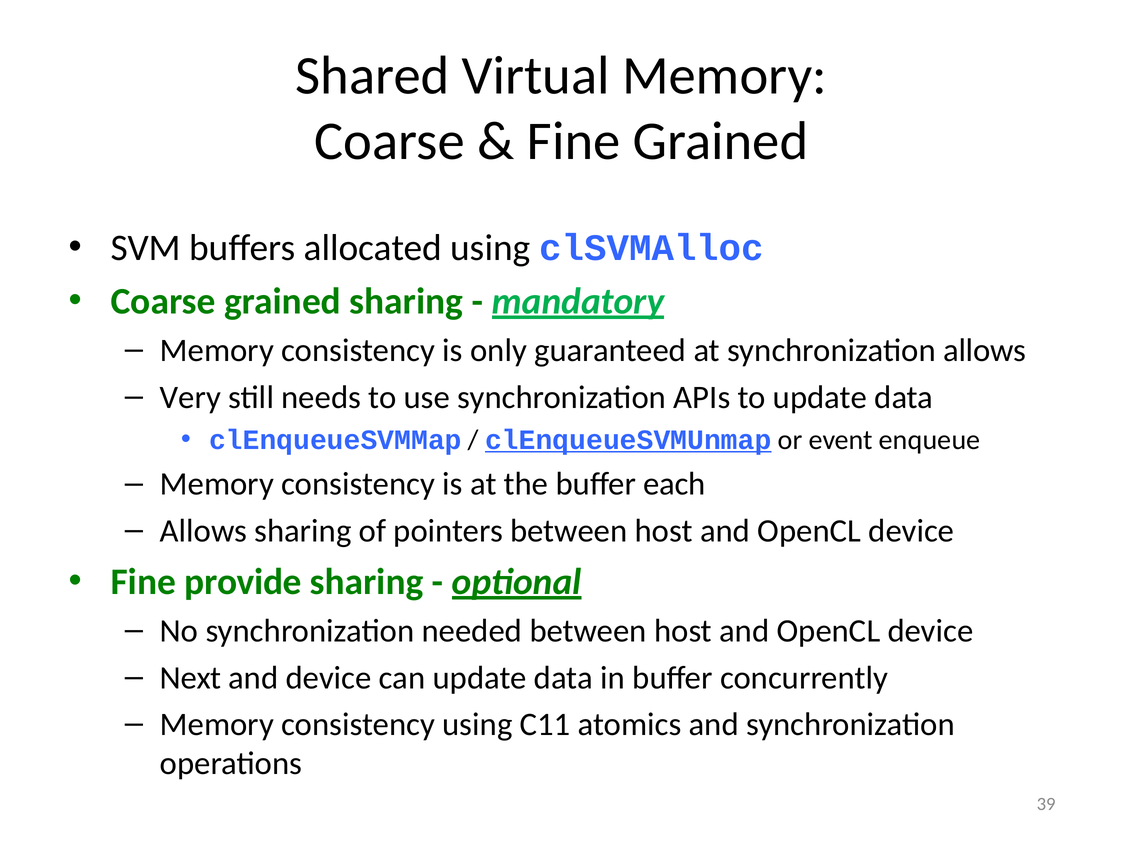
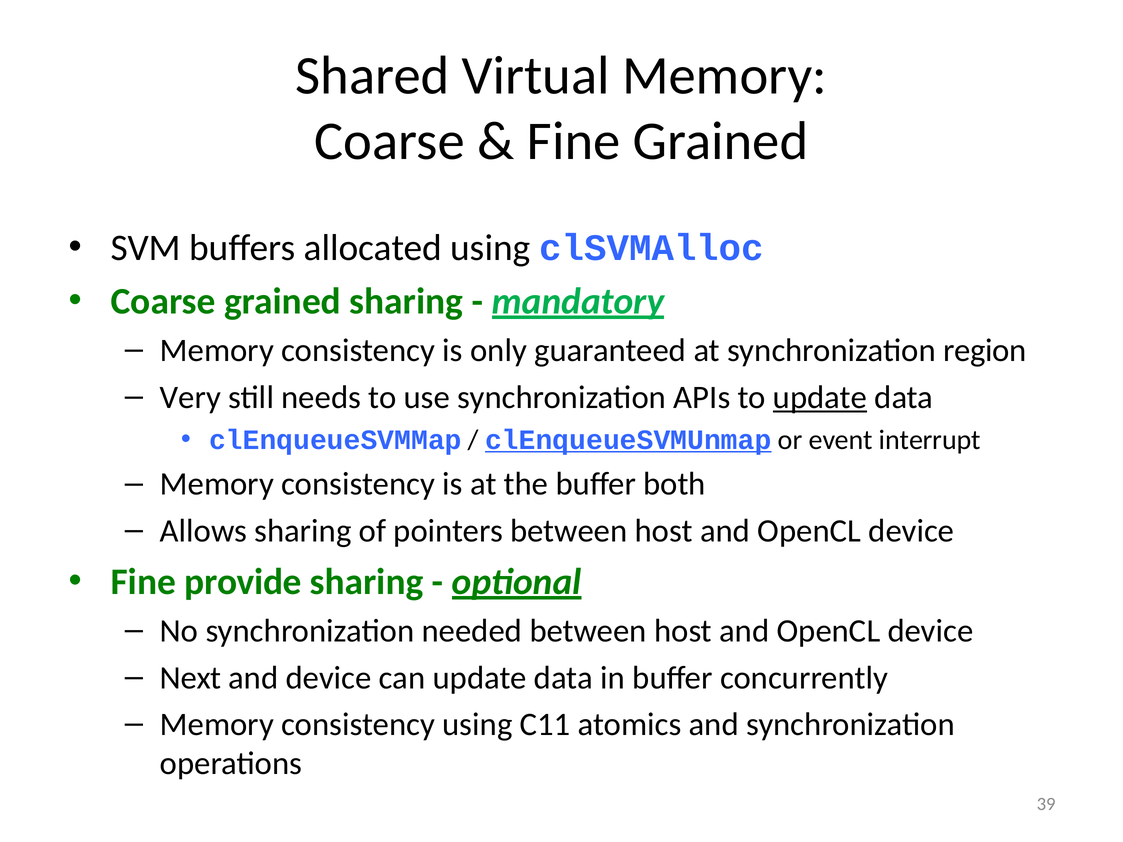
synchronization allows: allows -> region (985, 351)
update underline: none -> present (820, 397)
enqueue: enqueue -> interrupt (930, 440)
each: each -> both (674, 484)
